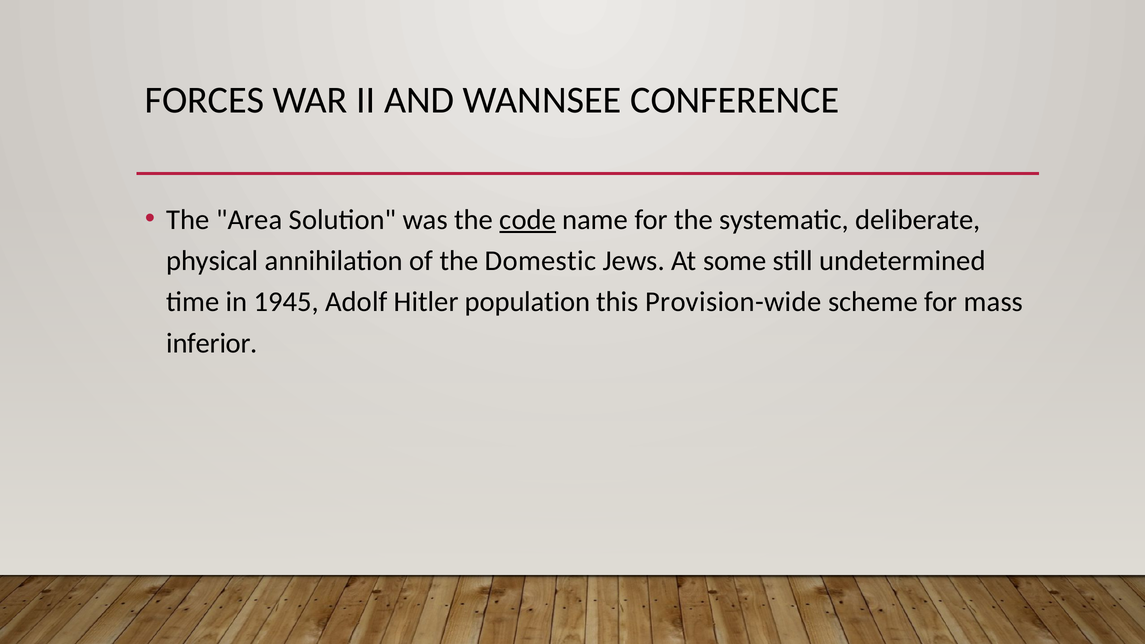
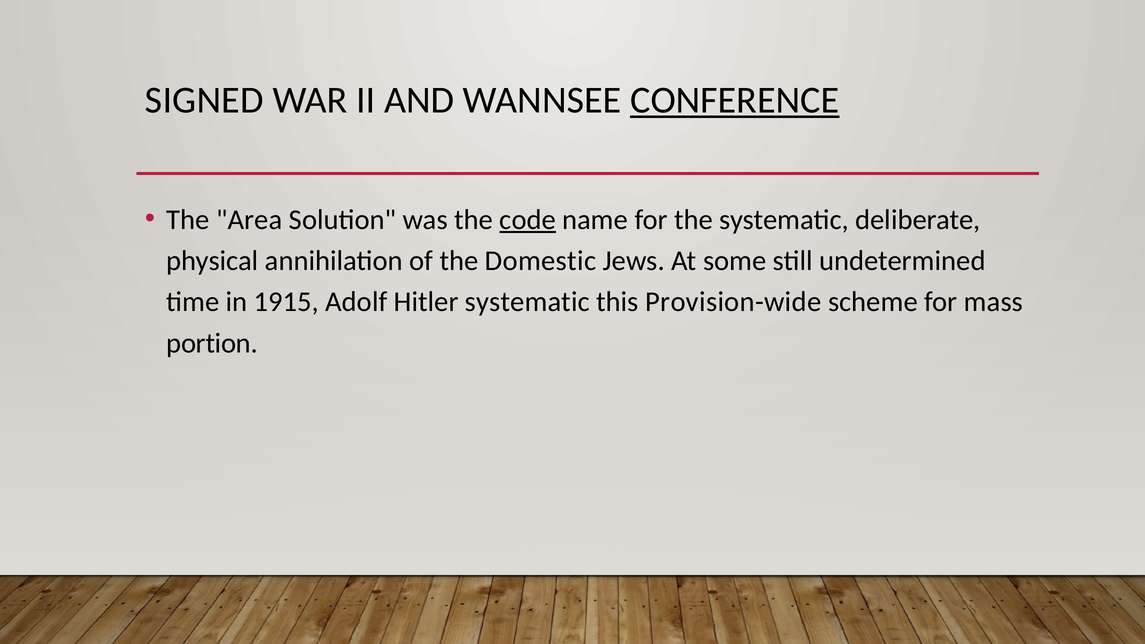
FORCES: FORCES -> SIGNED (204, 100)
CONFERENCE underline: none -> present (735, 100)
1945: 1945 -> 1915 (286, 302)
Hitler population: population -> systematic (527, 302)
inferior: inferior -> portion (212, 343)
